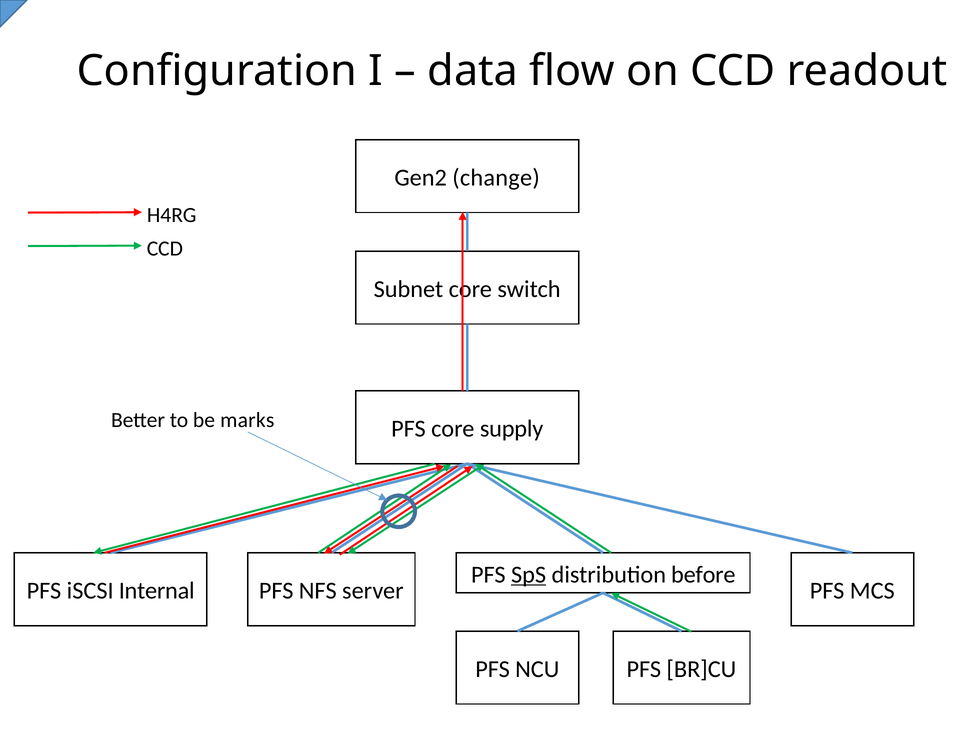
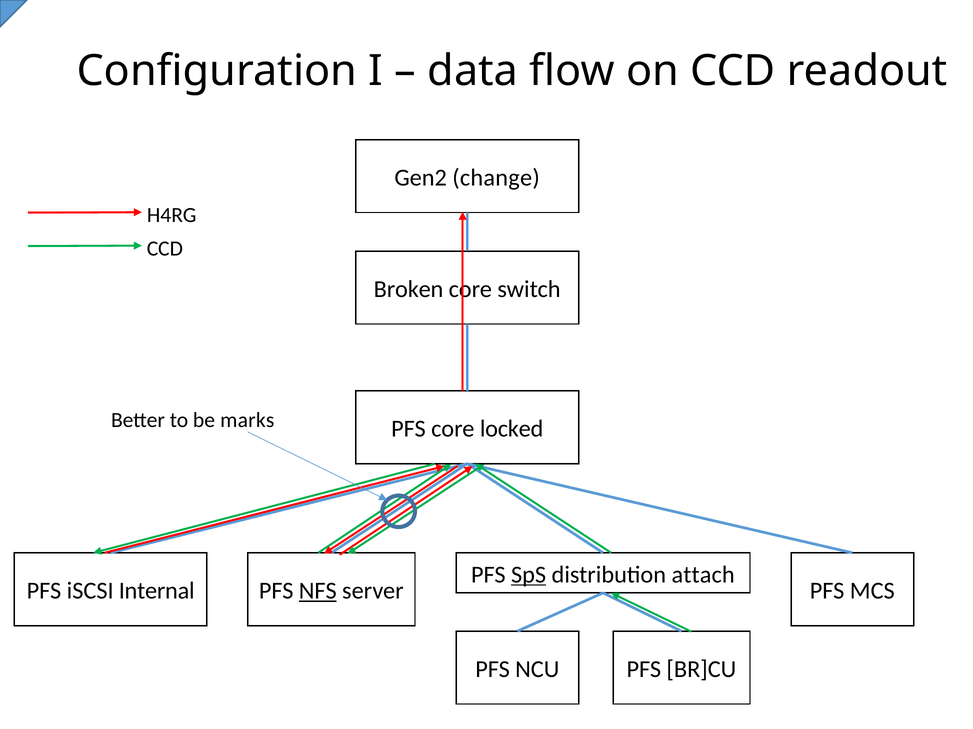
Subnet: Subnet -> Broken (409, 290)
supply: supply -> locked (512, 429)
before: before -> attach (703, 575)
NFS underline: none -> present (318, 592)
